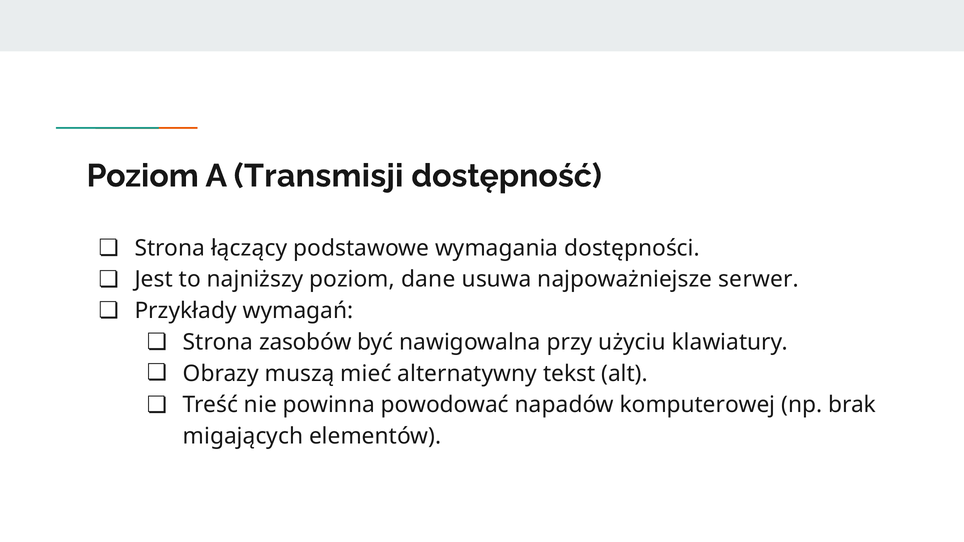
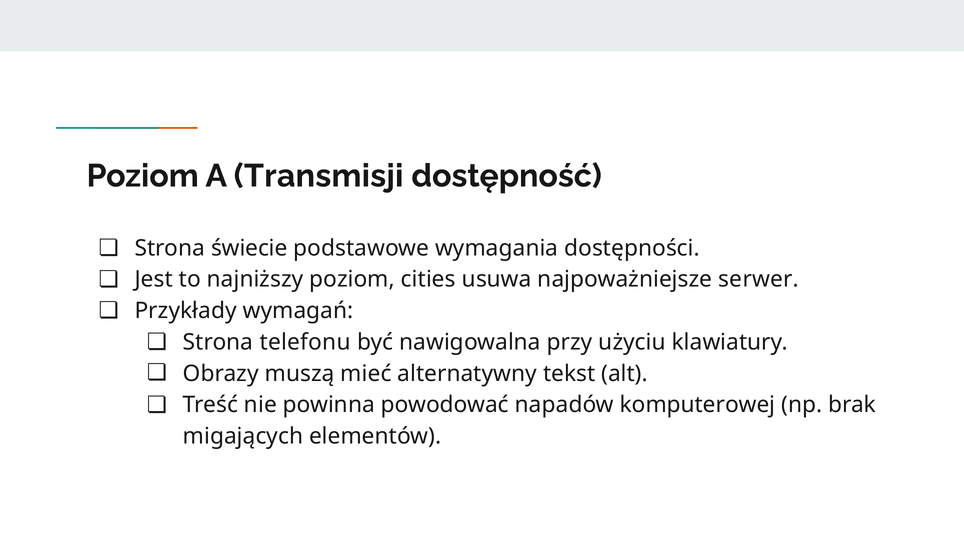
łączący: łączący -> świecie (249, 248)
dane: dane -> cities (428, 280)
zasobów: zasobów -> telefonu (305, 342)
